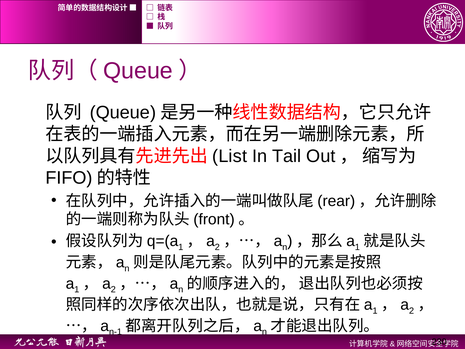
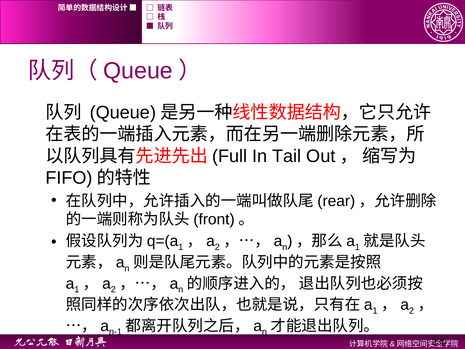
List: List -> Full (230, 156)
